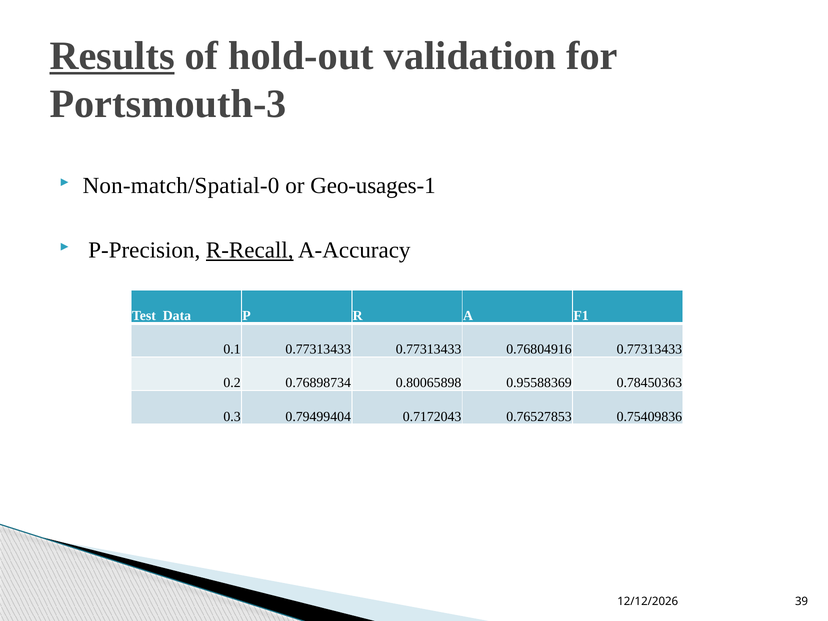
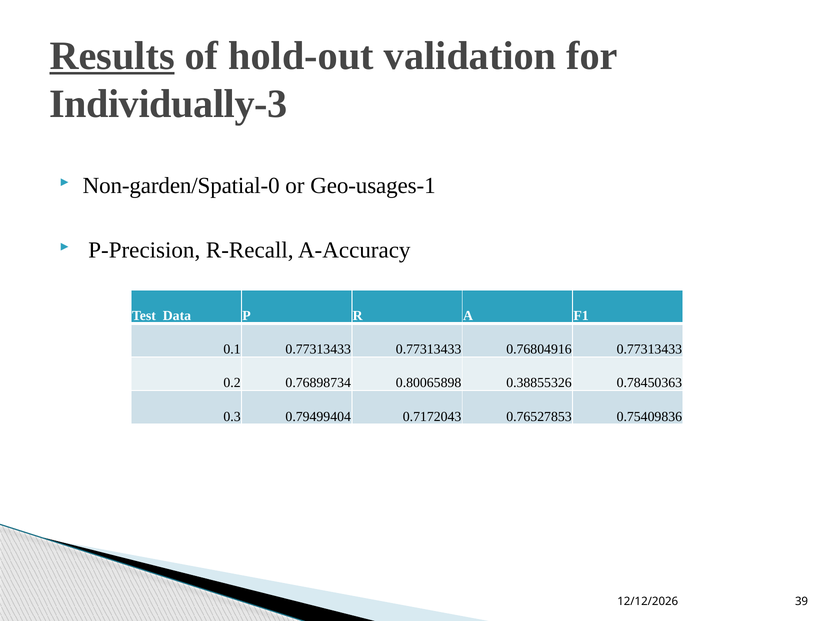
Portsmouth-3: Portsmouth-3 -> Individually-3 (168, 104)
Non-match/Spatial-0: Non-match/Spatial-0 -> Non-garden/Spatial-0 (181, 186)
R-Recall underline: present -> none (250, 250)
0.95588369: 0.95588369 -> 0.38855326 (539, 383)
